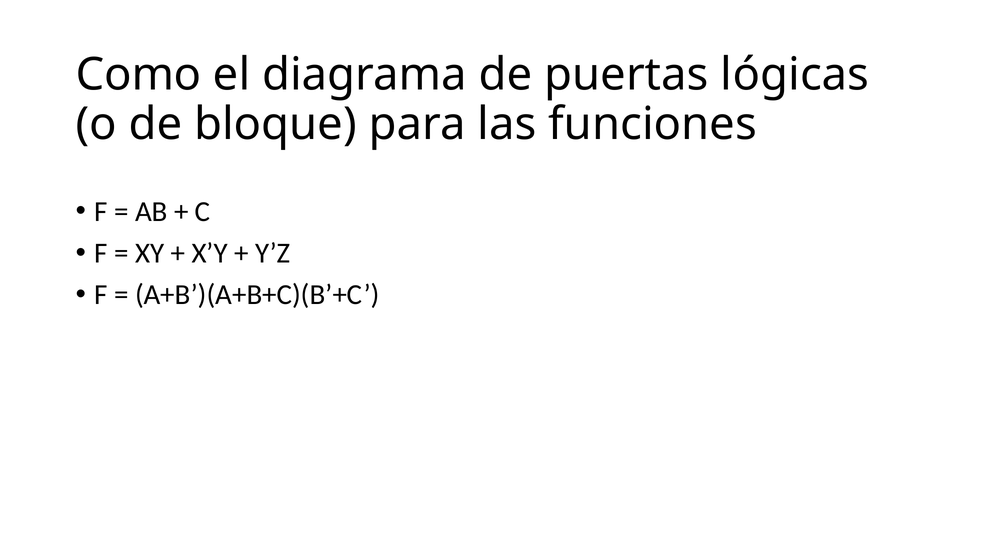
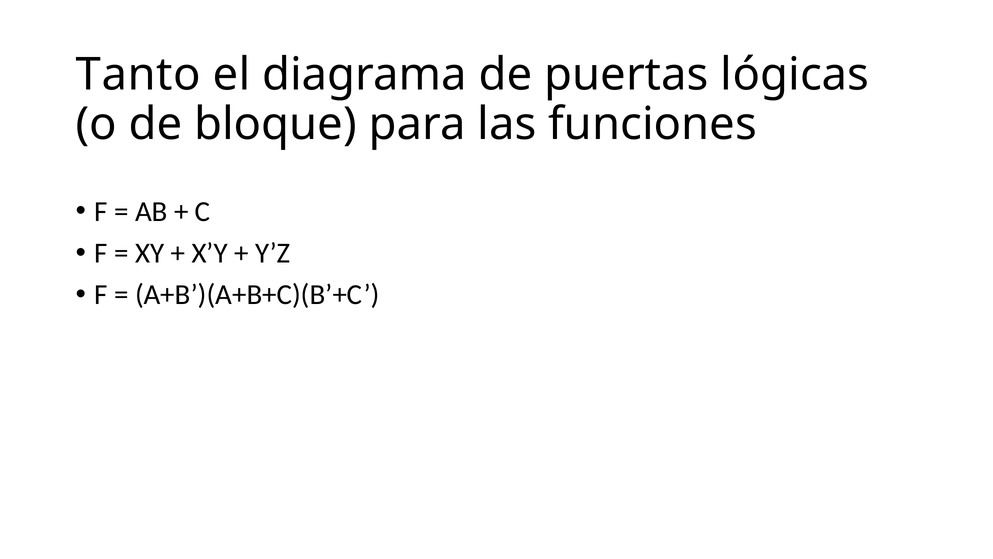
Como: Como -> Tanto (138, 75)
